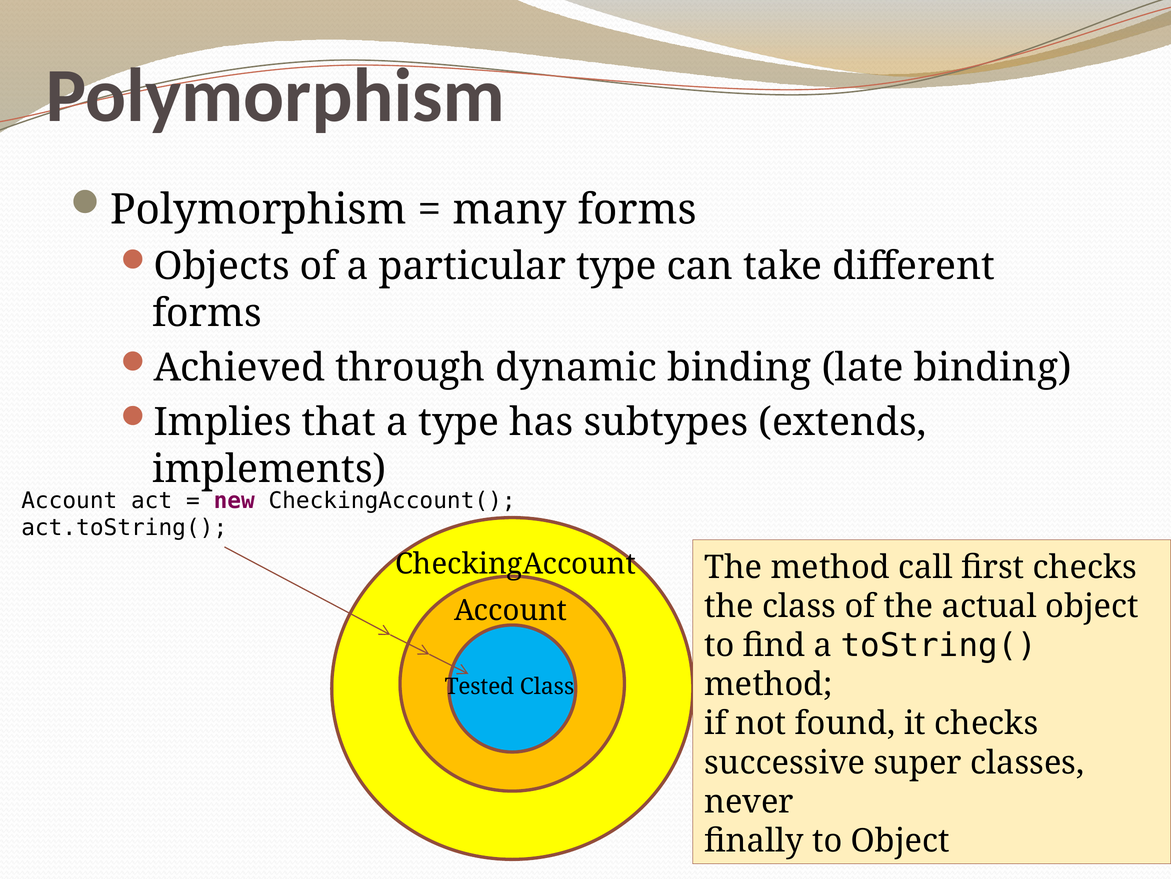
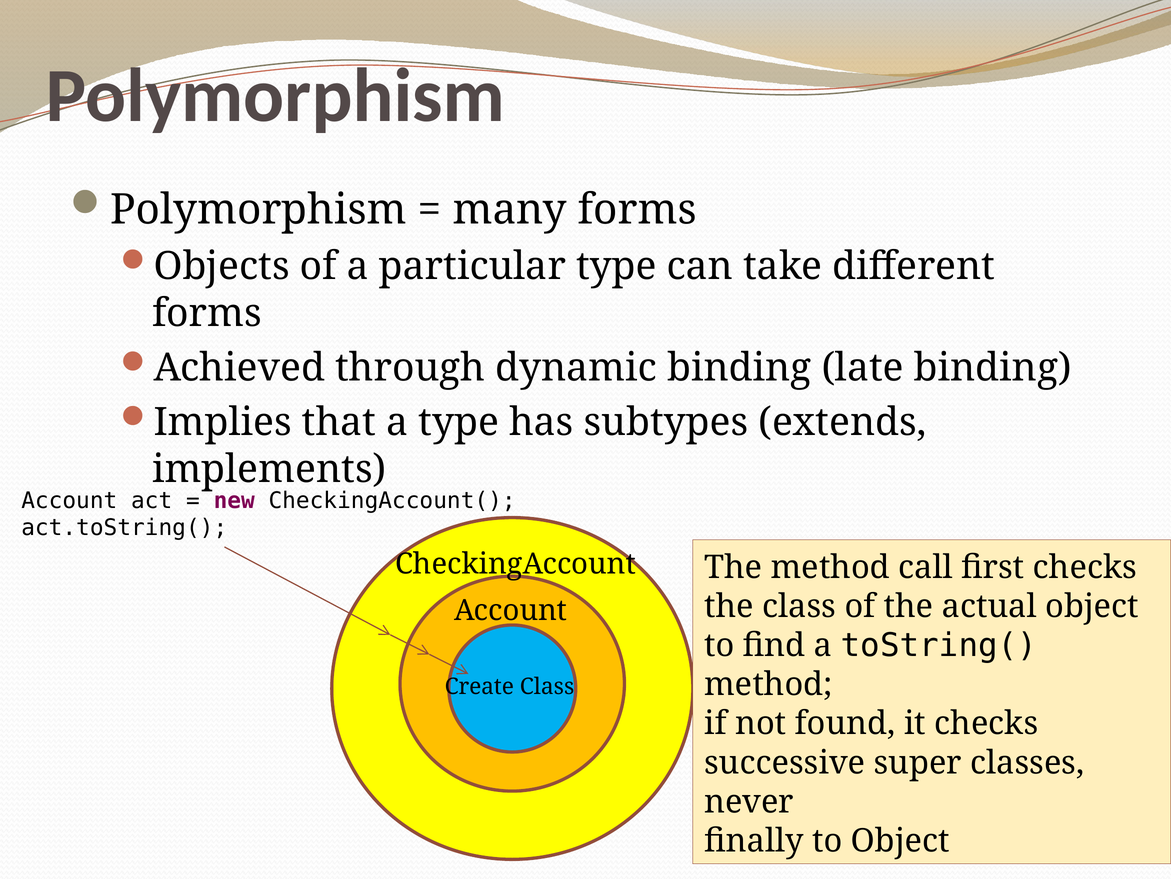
Tested: Tested -> Create (479, 686)
